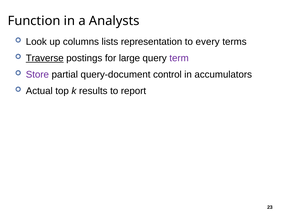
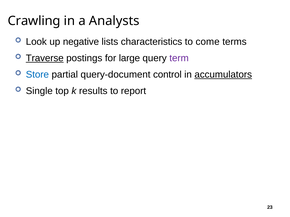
Function: Function -> Crawling (34, 21)
columns: columns -> negative (81, 42)
representation: representation -> characteristics (152, 42)
every: every -> come (208, 42)
Store colour: purple -> blue (37, 75)
accumulators underline: none -> present (223, 75)
Actual: Actual -> Single (39, 91)
